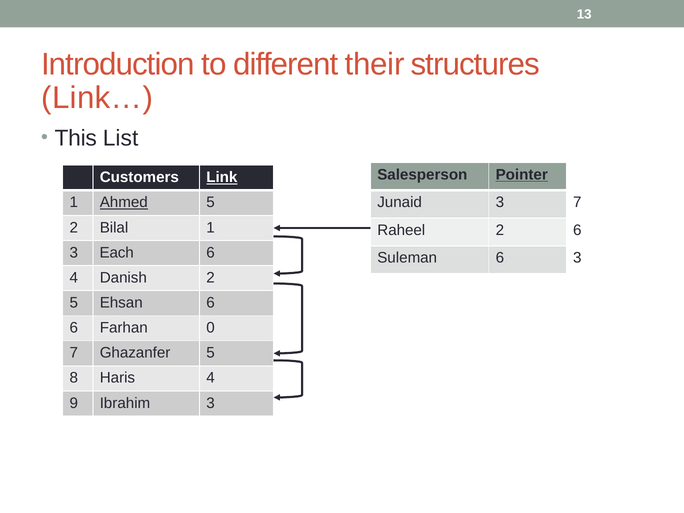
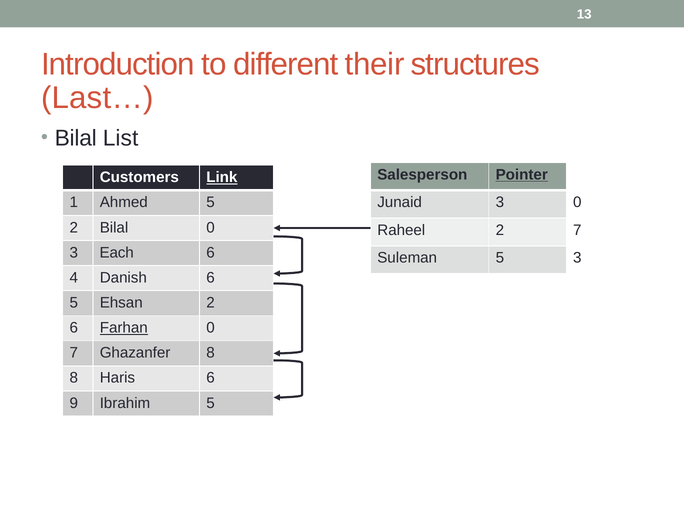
Link…: Link… -> Last… (97, 98)
This: This -> Bilal (76, 138)
Ahmed underline: present -> none (124, 202)
3 7: 7 -> 0 (577, 202)
Bilal 1: 1 -> 0 (211, 228)
2 6: 6 -> 7 (577, 230)
Suleman 6: 6 -> 5 (500, 258)
Danish 2: 2 -> 6 (211, 278)
Ehsan 6: 6 -> 2 (211, 303)
Farhan underline: none -> present (124, 328)
Ghazanfer 5: 5 -> 8 (211, 353)
Haris 4: 4 -> 6 (211, 378)
Ibrahim 3: 3 -> 5 (211, 403)
